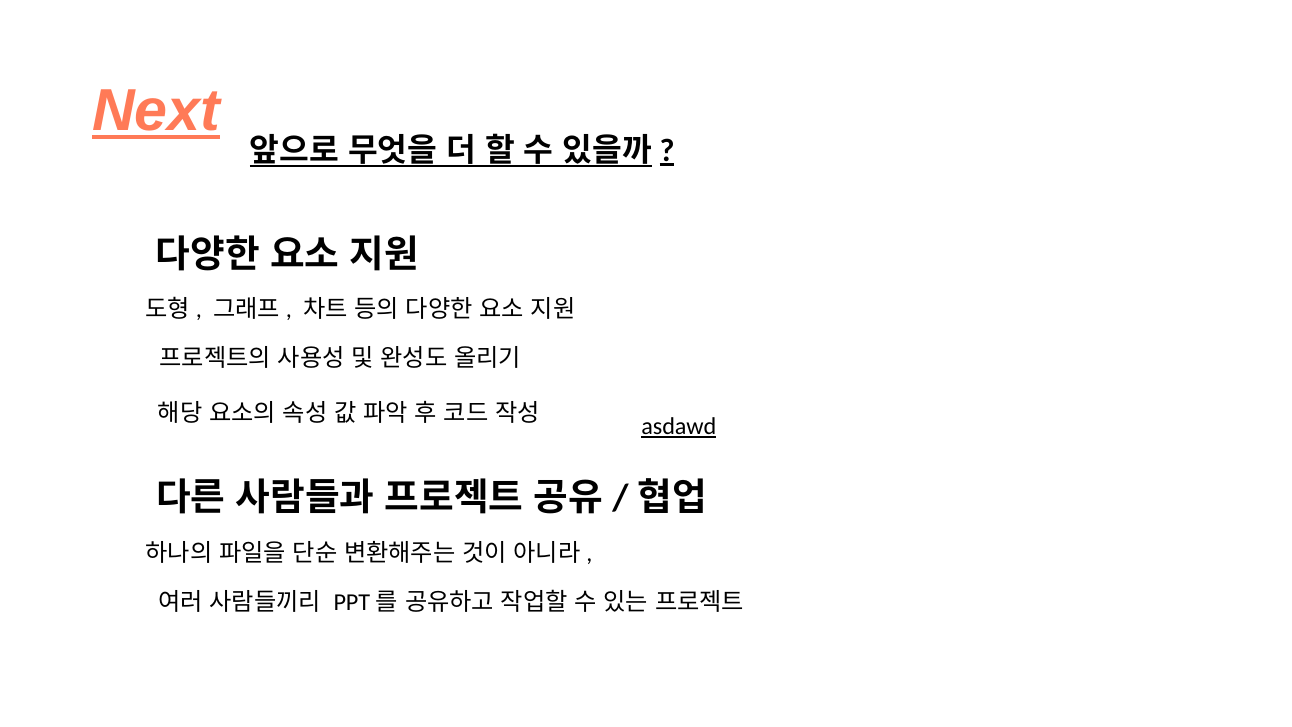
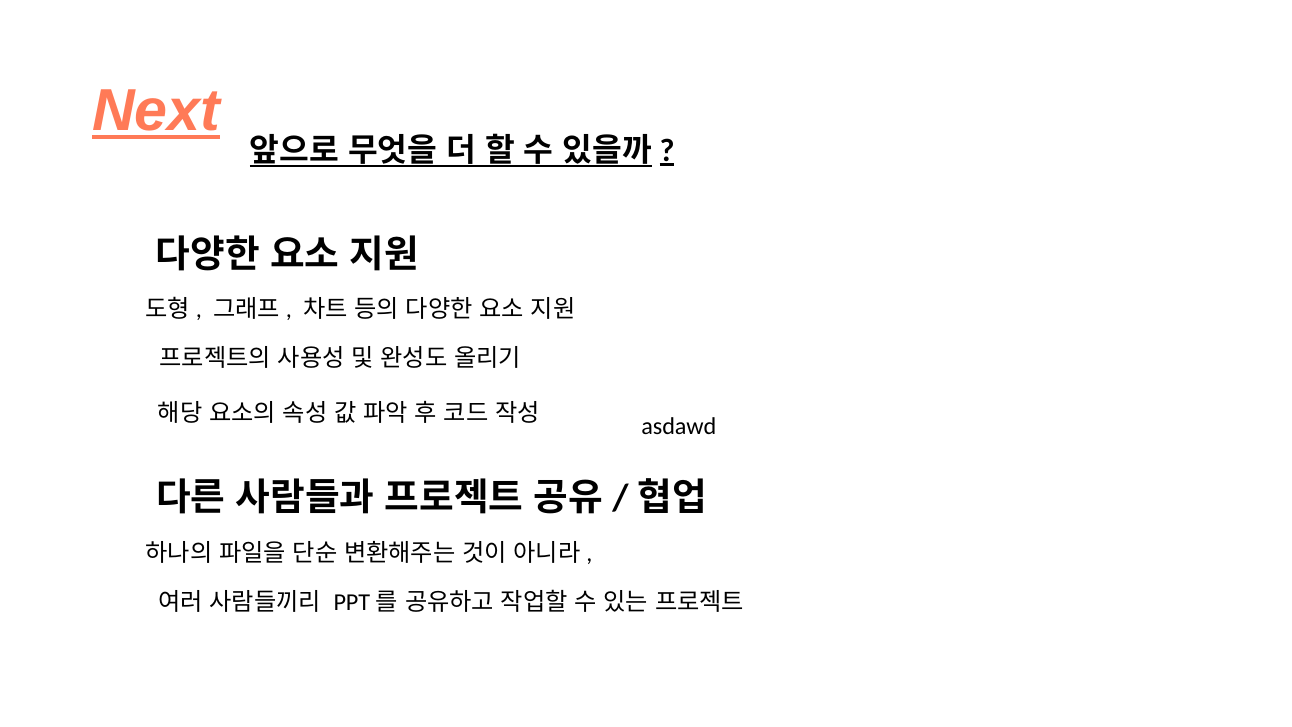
asdawd underline: present -> none (679, 427)
